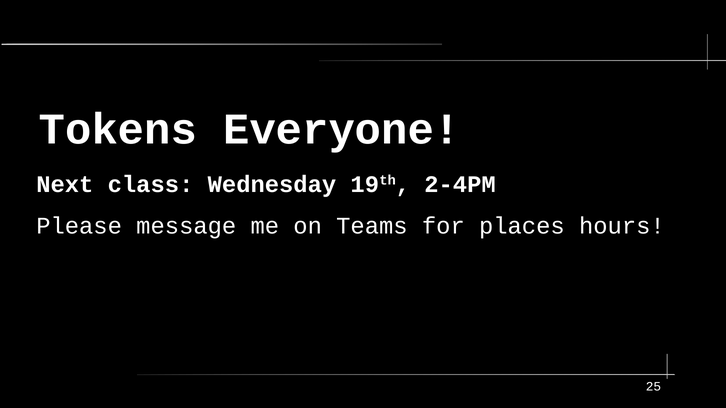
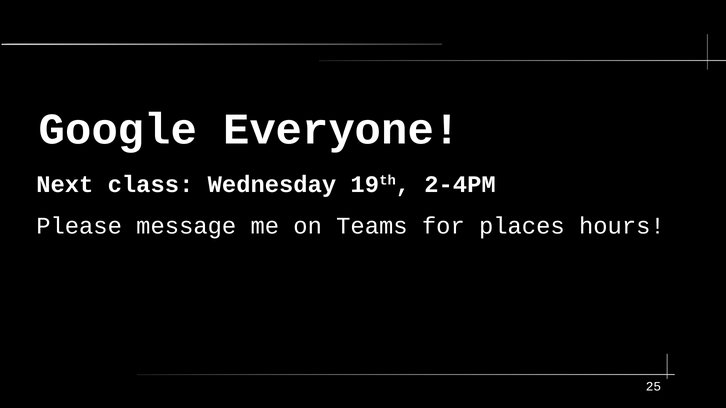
Tokens: Tokens -> Google (118, 130)
